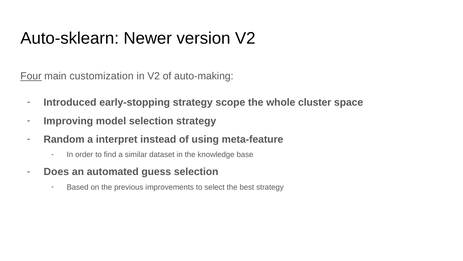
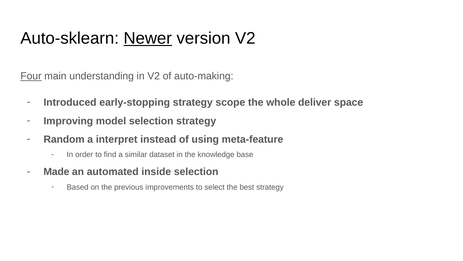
Newer underline: none -> present (148, 38)
customization: customization -> understanding (102, 76)
cluster: cluster -> deliver (315, 102)
Does: Does -> Made (56, 172)
guess: guess -> inside (156, 172)
